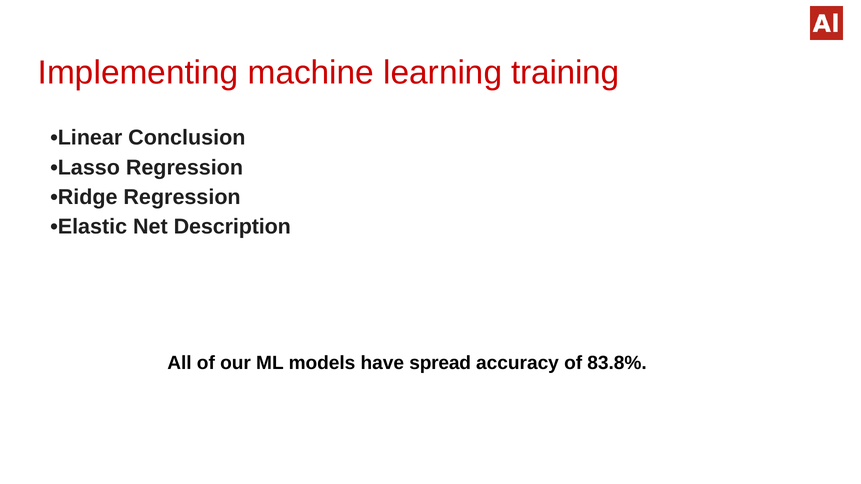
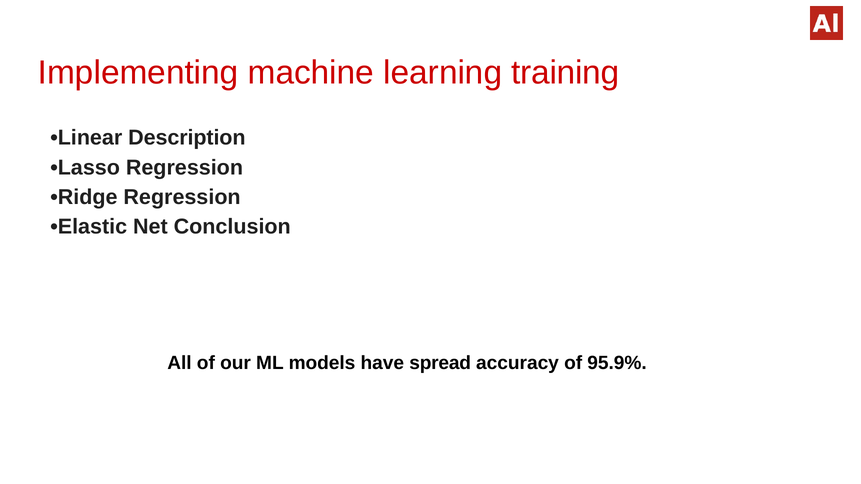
Conclusion: Conclusion -> Description (187, 138)
Description: Description -> Conclusion (232, 227)
83.8%: 83.8% -> 95.9% (617, 363)
